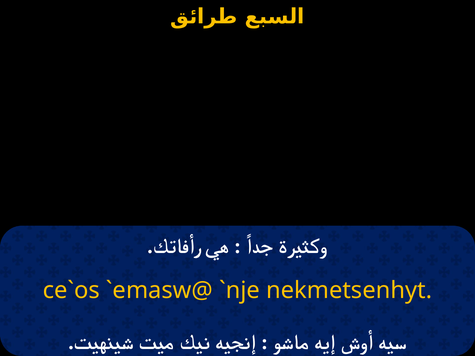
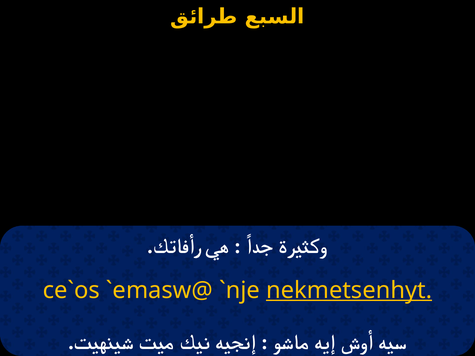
nekmetsenhyt underline: none -> present (349, 290)
